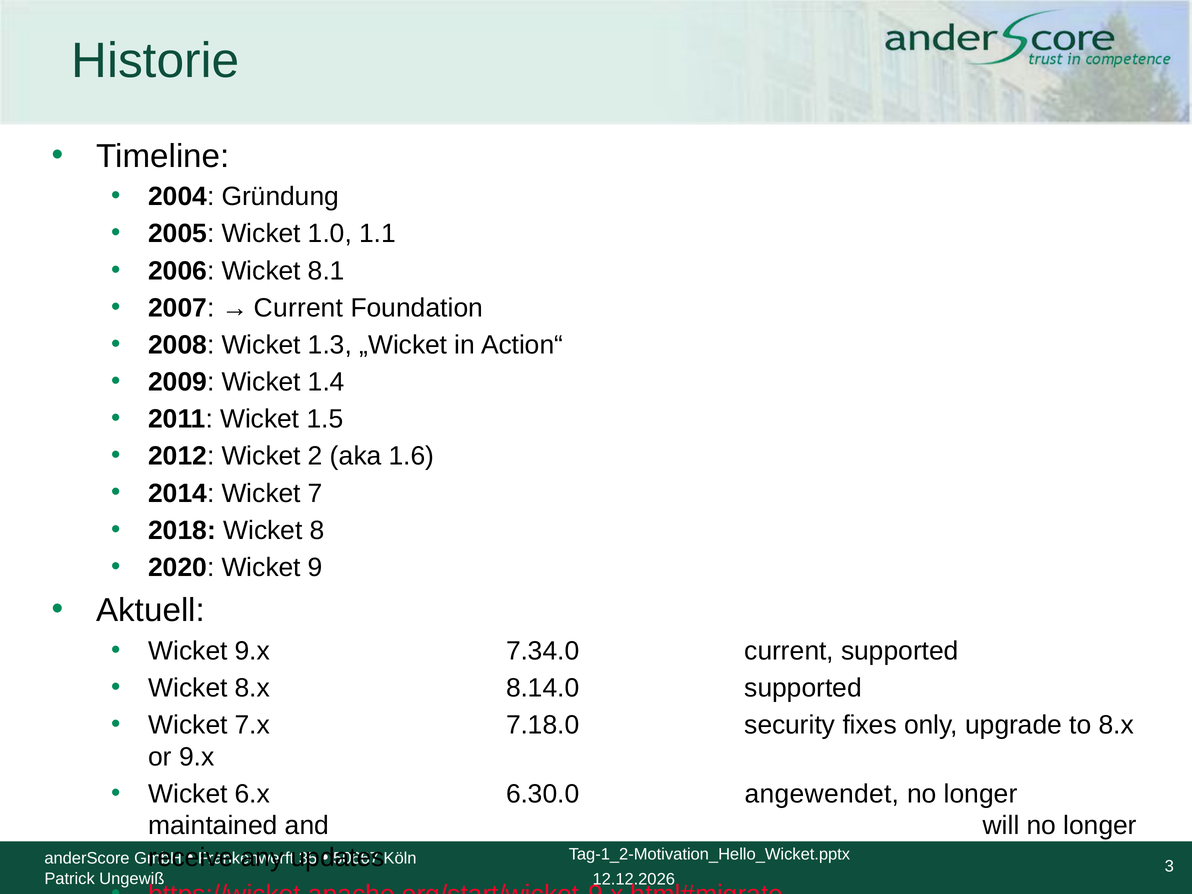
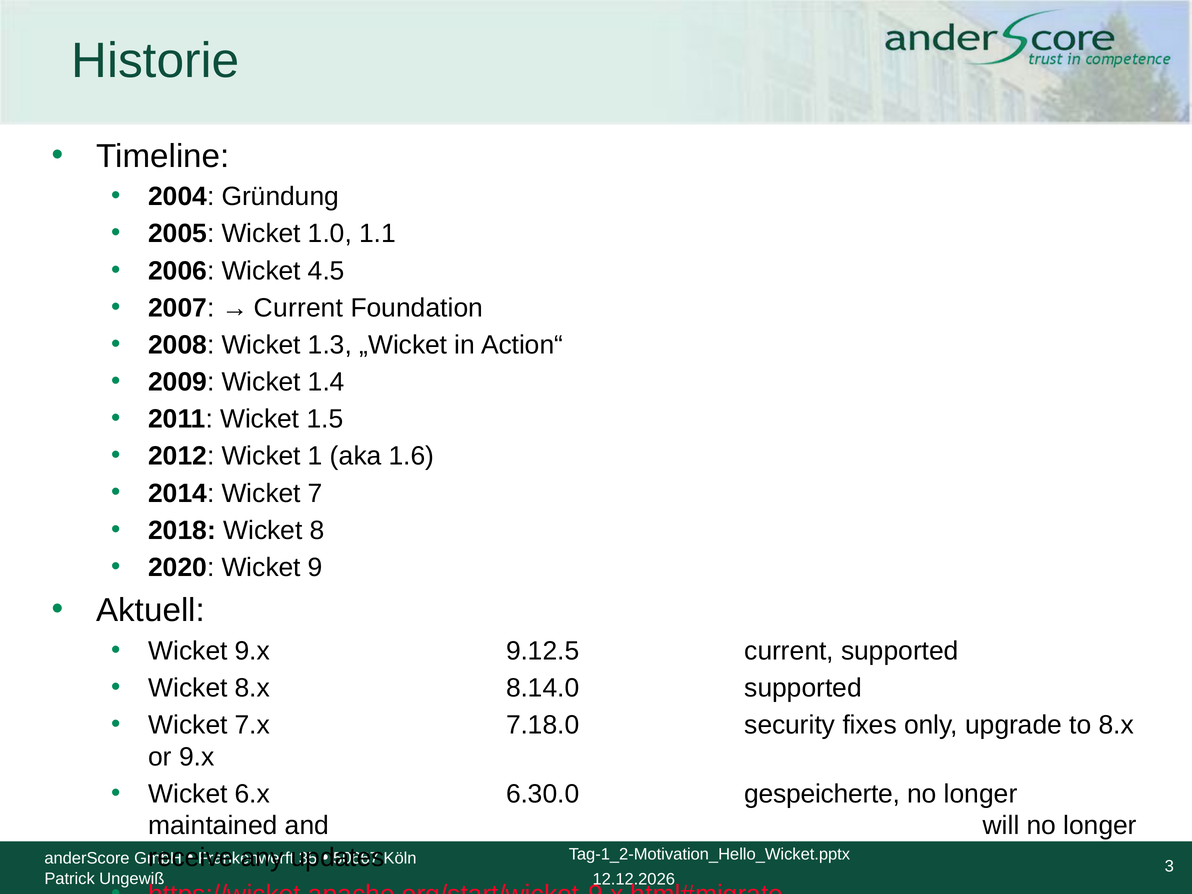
8.1: 8.1 -> 4.5 (326, 271)
2: 2 -> 1 (315, 456)
7.34.0: 7.34.0 -> 9.12.5 (543, 651)
angewendet: angewendet -> gespeicherte (822, 794)
